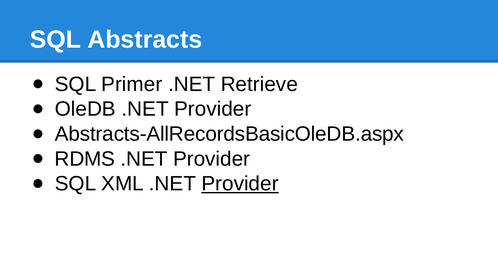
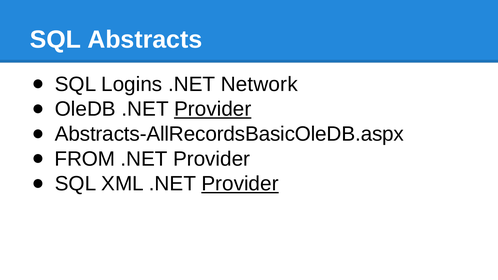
Primer: Primer -> Logins (132, 84)
Retrieve: Retrieve -> Network (259, 84)
Provider underline: none -> present (213, 109)
RDMS: RDMS -> FROM (85, 159)
